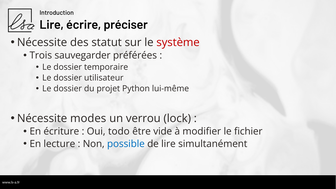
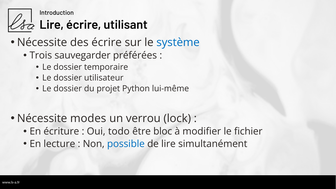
préciser: préciser -> utilisant (126, 25)
des statut: statut -> écrire (107, 42)
système colour: red -> blue (178, 42)
vide: vide -> bloc (163, 131)
